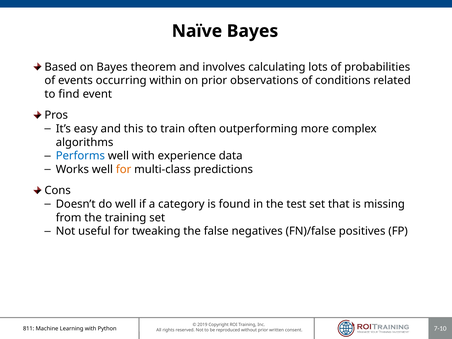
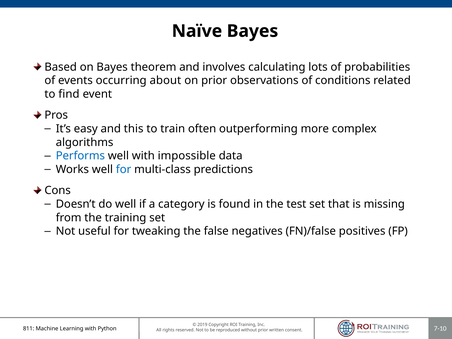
within: within -> about (165, 81)
experience: experience -> impossible (187, 156)
for colour: orange -> blue (124, 169)
